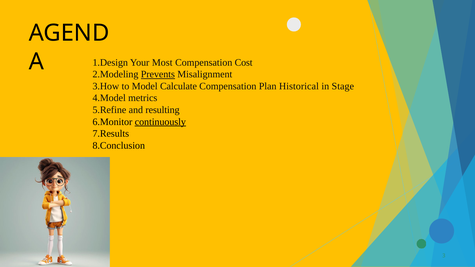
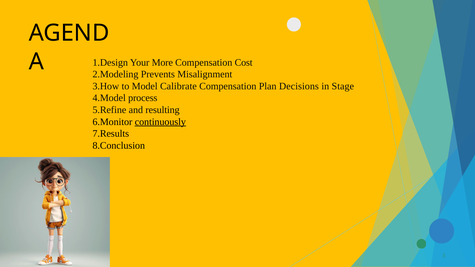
Most: Most -> More (162, 62)
Prevents underline: present -> none (158, 74)
Calculate: Calculate -> Calibrate (178, 86)
Historical: Historical -> Decisions (299, 86)
metrics: metrics -> process (143, 98)
